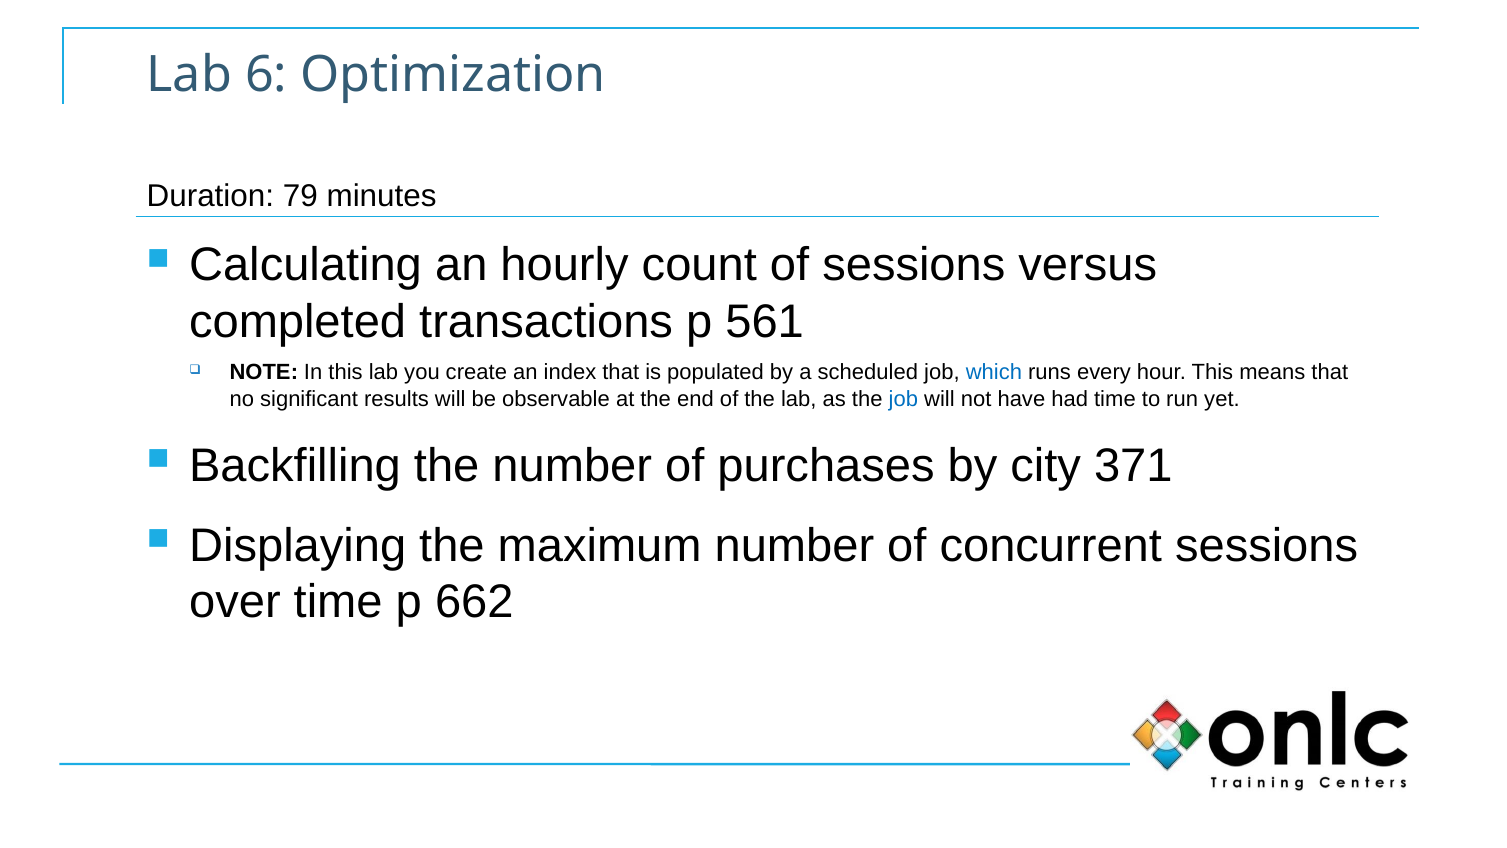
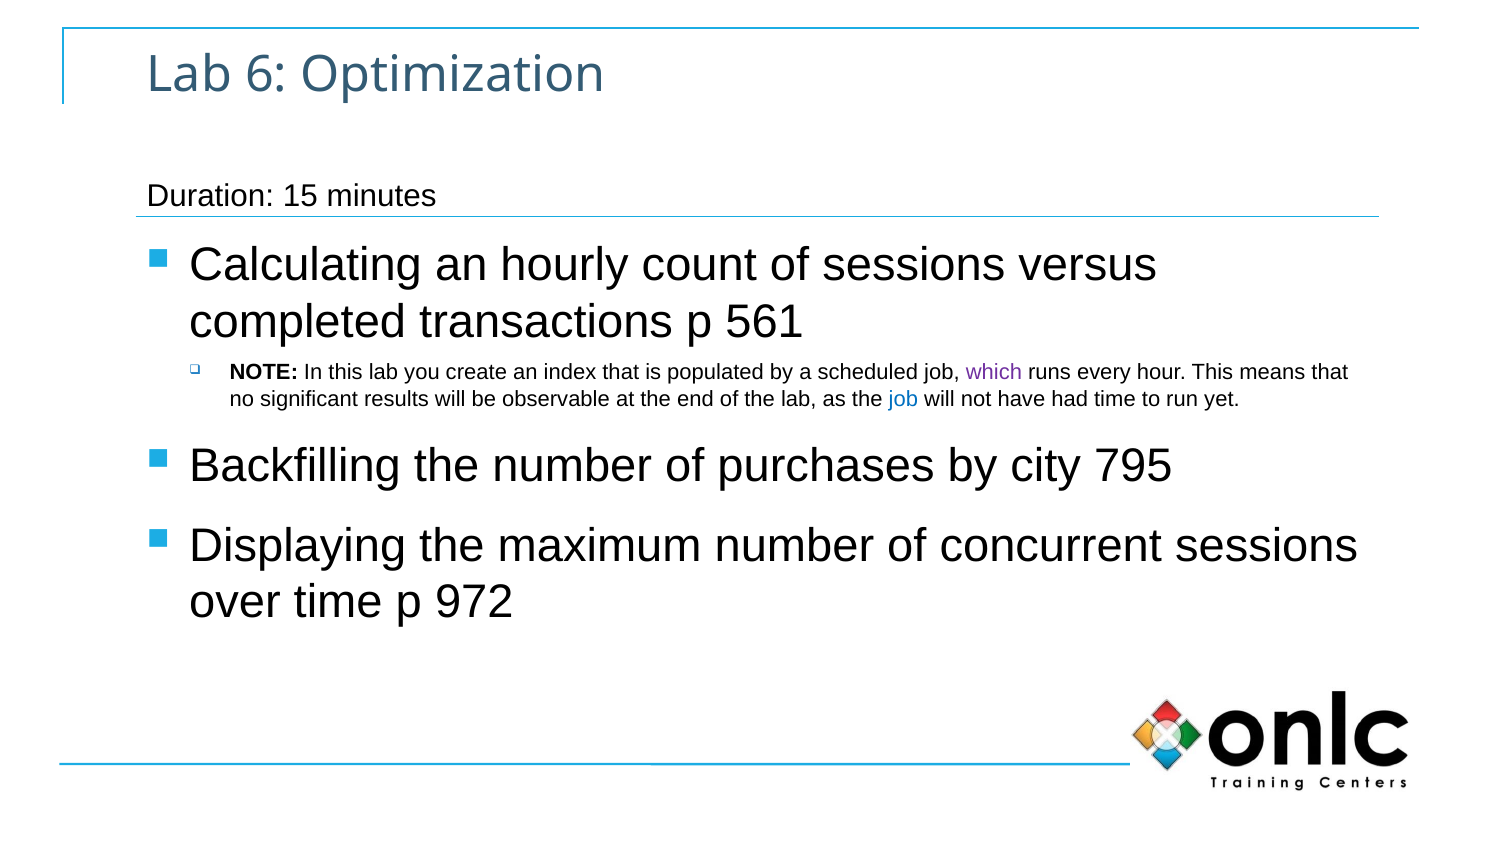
79: 79 -> 15 (300, 196)
which colour: blue -> purple (994, 372)
371: 371 -> 795 (1133, 466)
662: 662 -> 972 (474, 602)
